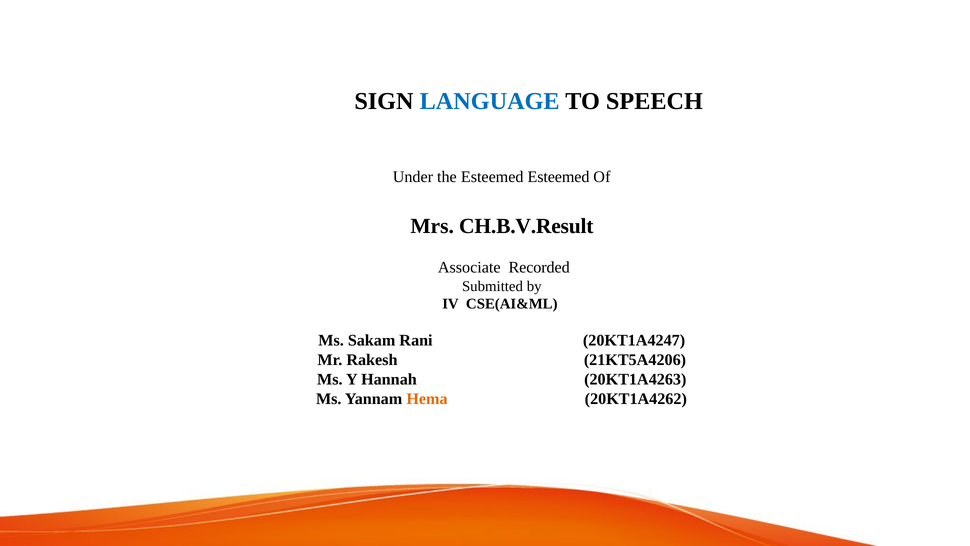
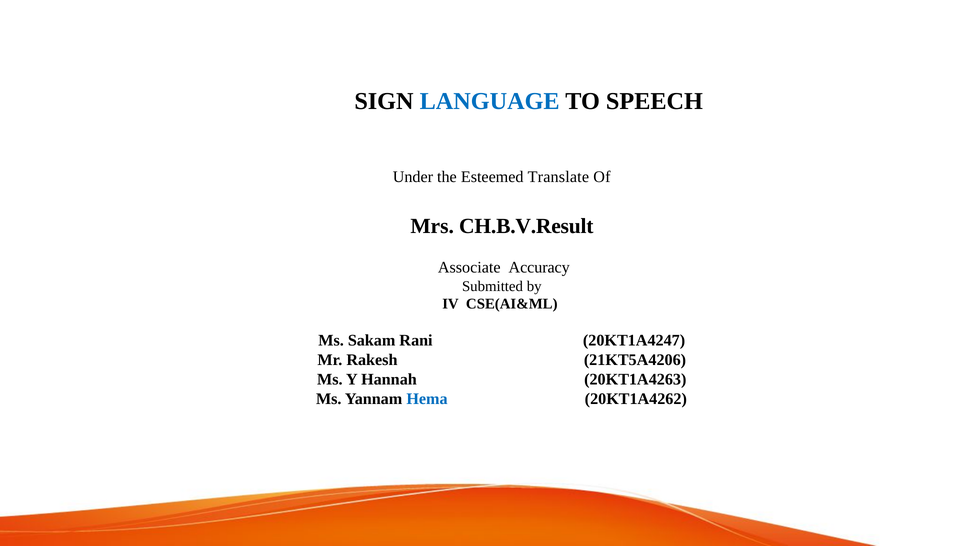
Esteemed Esteemed: Esteemed -> Translate (558, 177)
Recorded: Recorded -> Accuracy (539, 267)
Hema colour: orange -> blue (427, 398)
